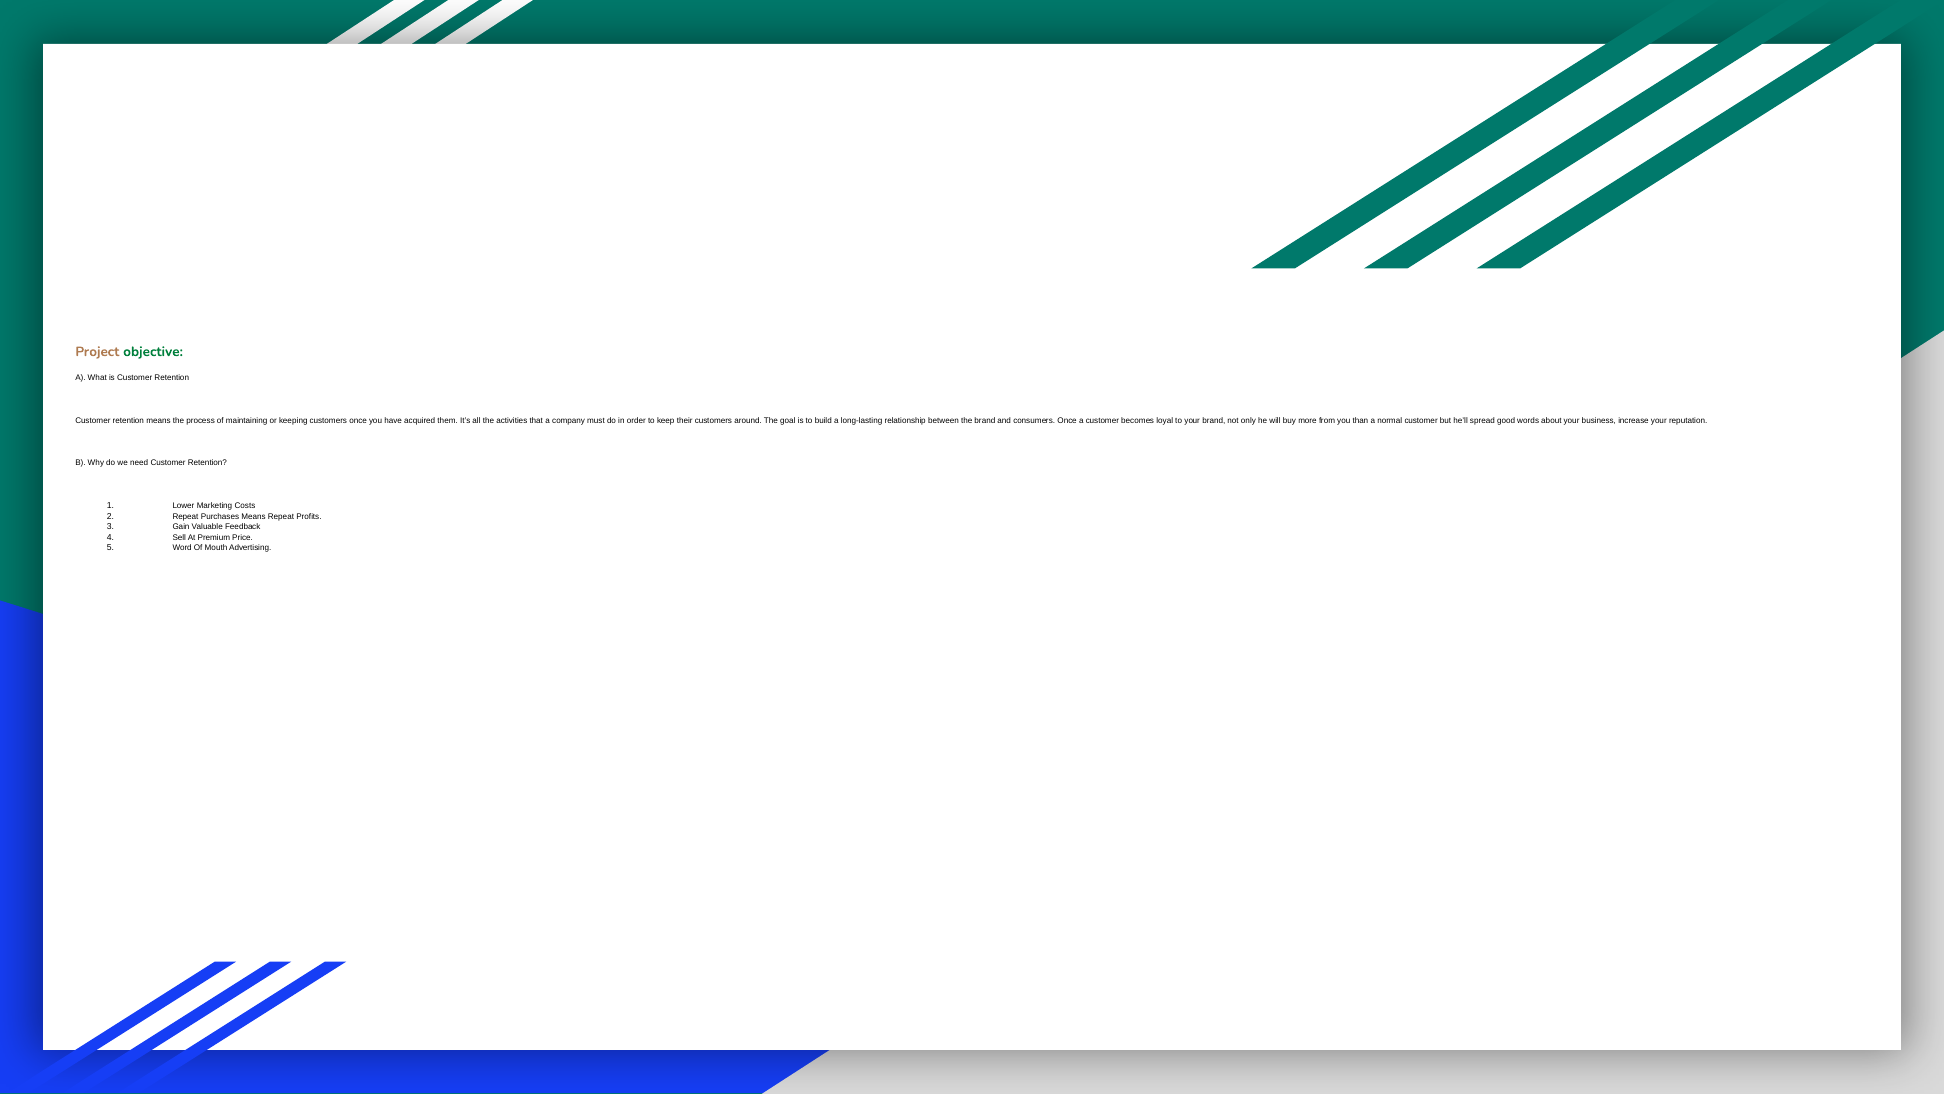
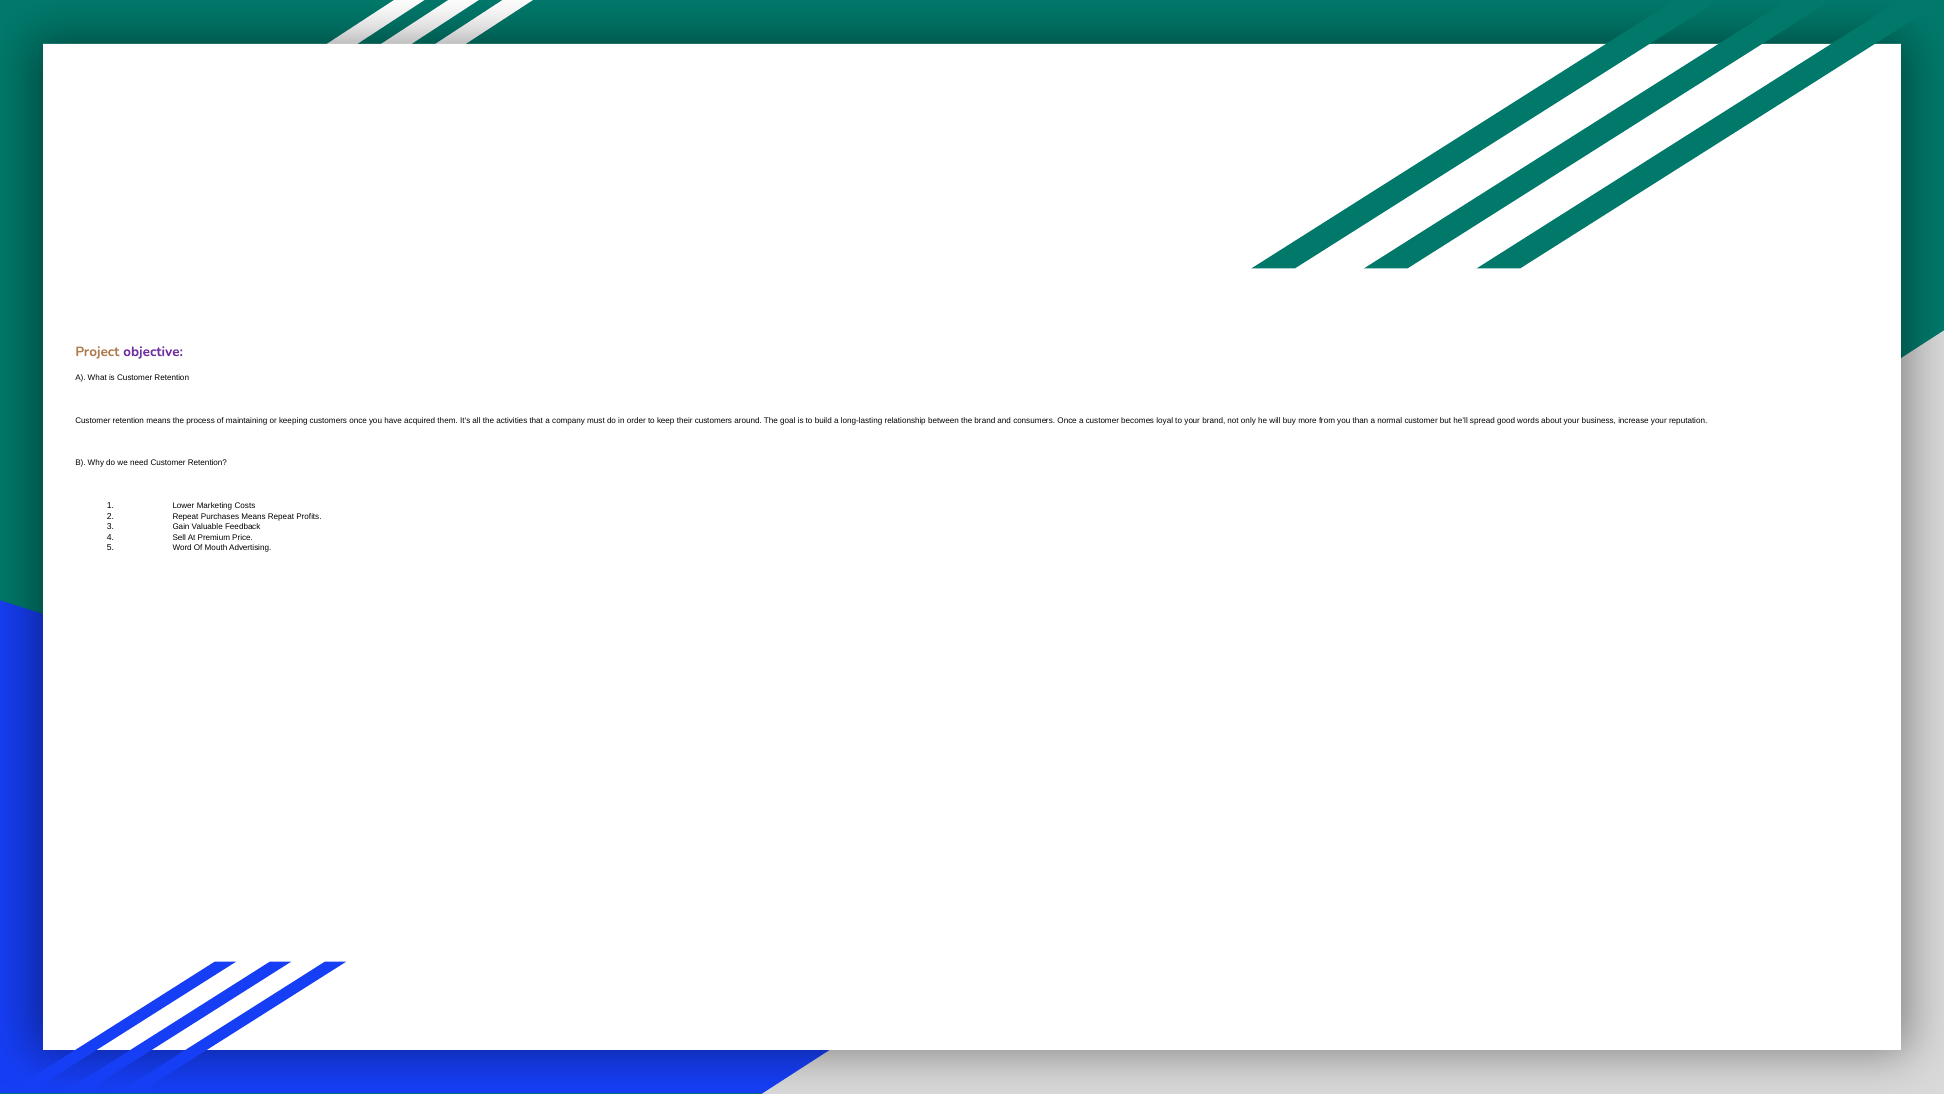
objective colour: green -> purple (153, 351)
